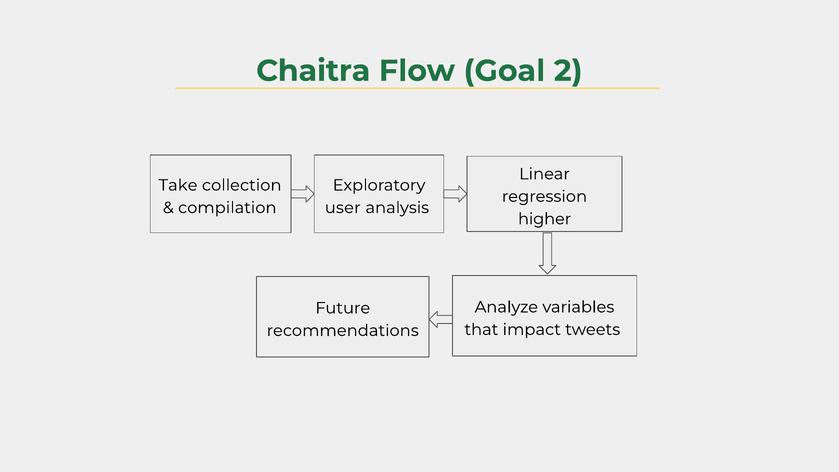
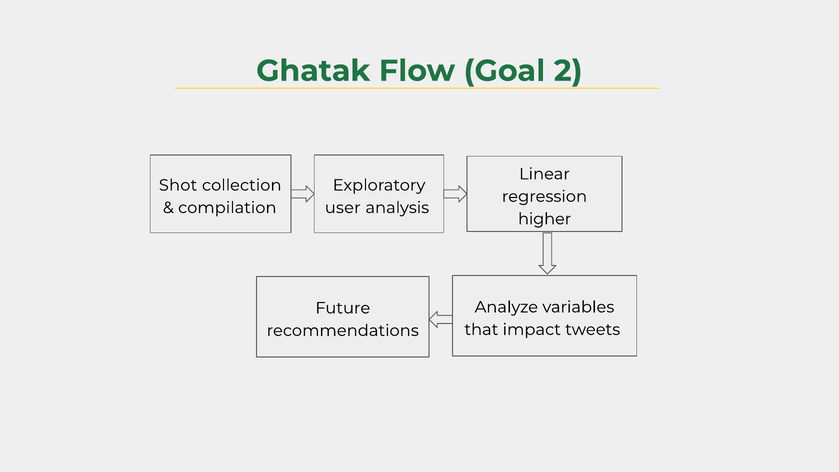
Chaitra: Chaitra -> Ghatak (313, 71)
Take: Take -> Shot (178, 185)
